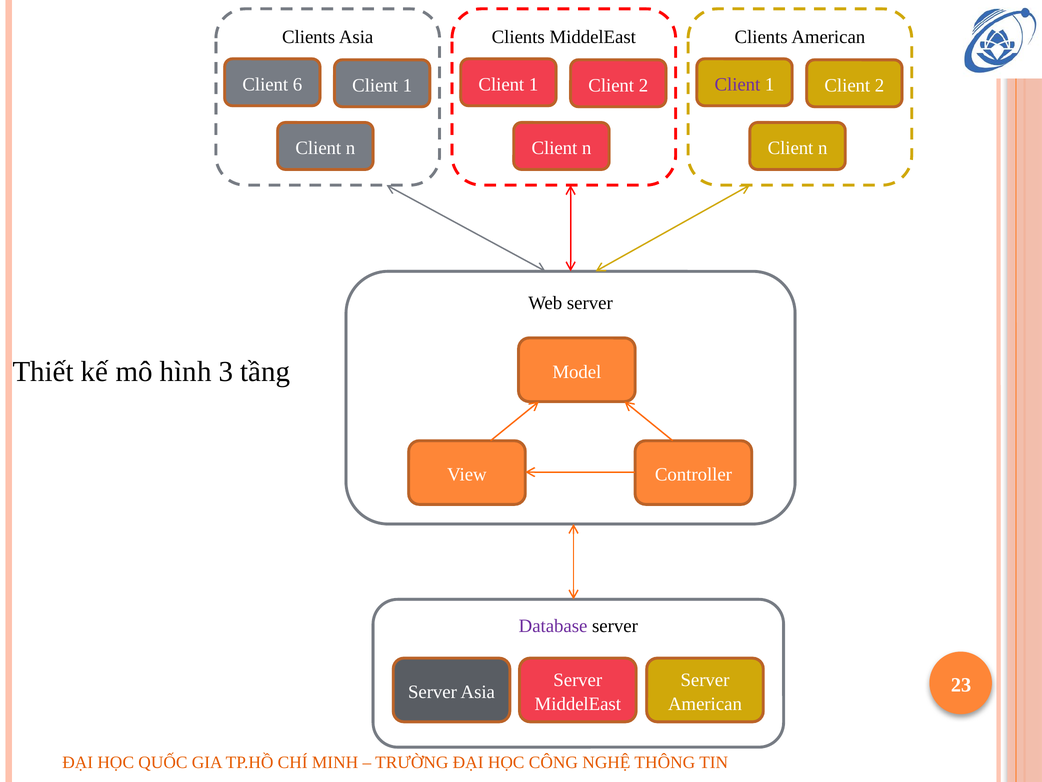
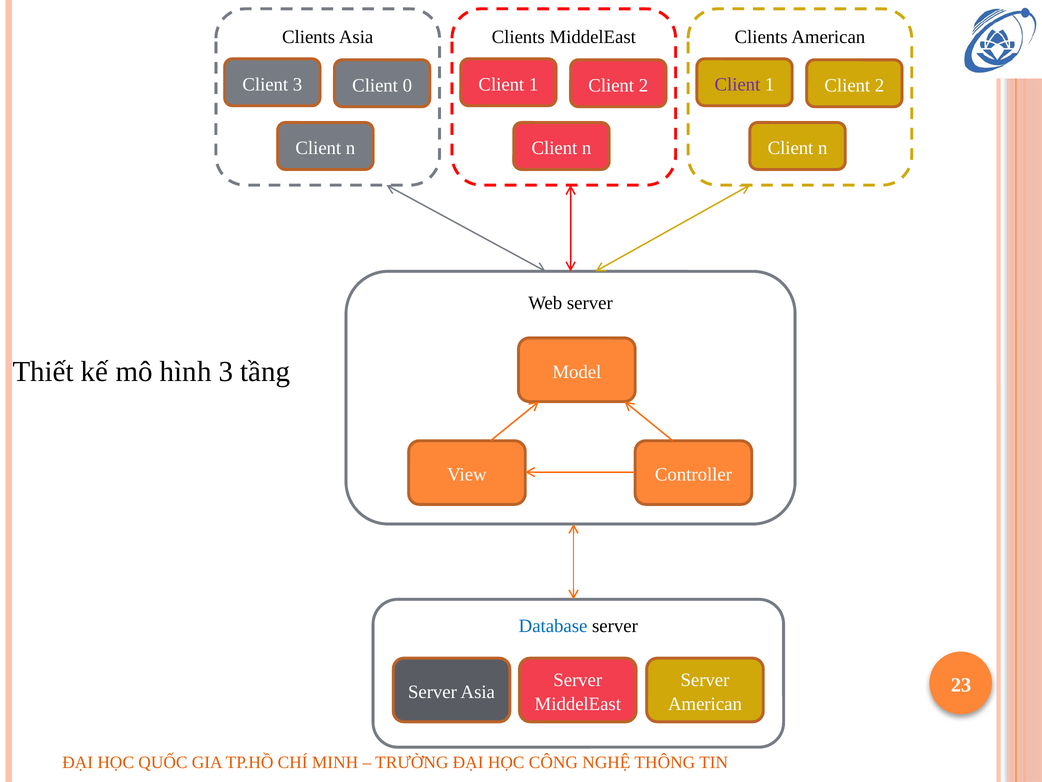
Client 6: 6 -> 3 (298, 84)
1: 1 -> 0 (407, 85)
Database colour: purple -> blue (553, 626)
